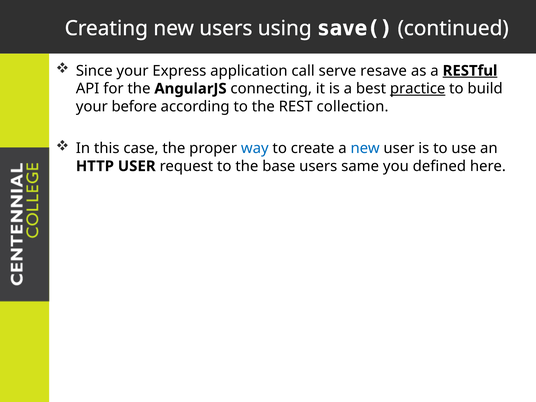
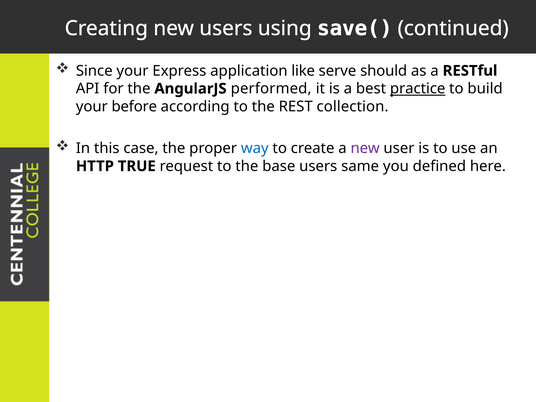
call: call -> like (303, 71)
resave: resave -> should (384, 71)
RESTful underline: present -> none (470, 71)
connecting: connecting -> performed (271, 89)
new colour: blue -> purple (365, 148)
HTTP USER: USER -> TRUE (137, 166)
